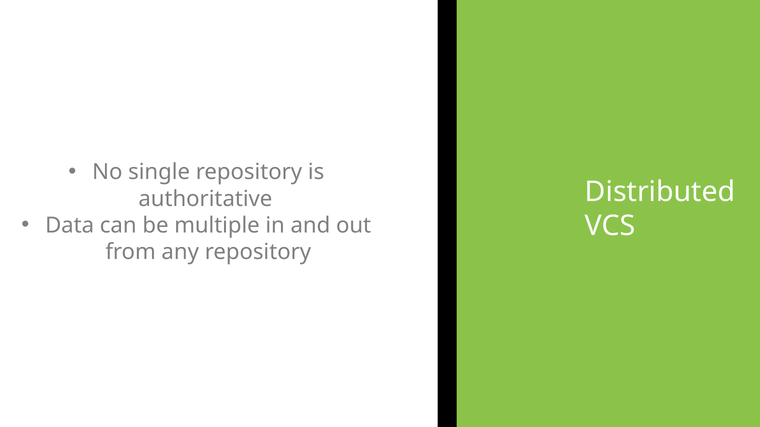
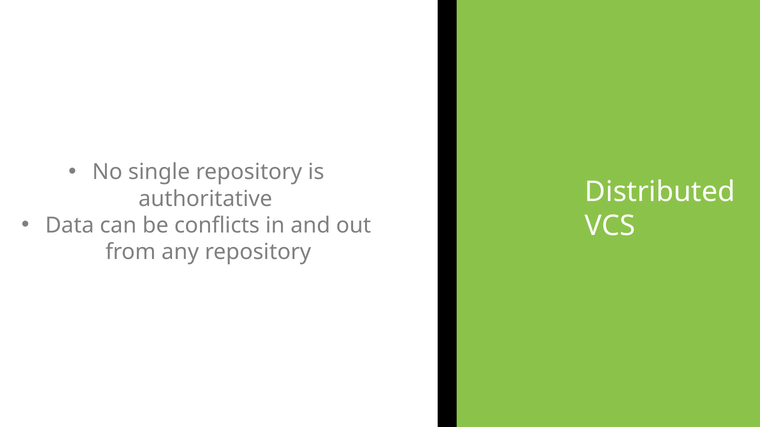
multiple: multiple -> conflicts (217, 226)
